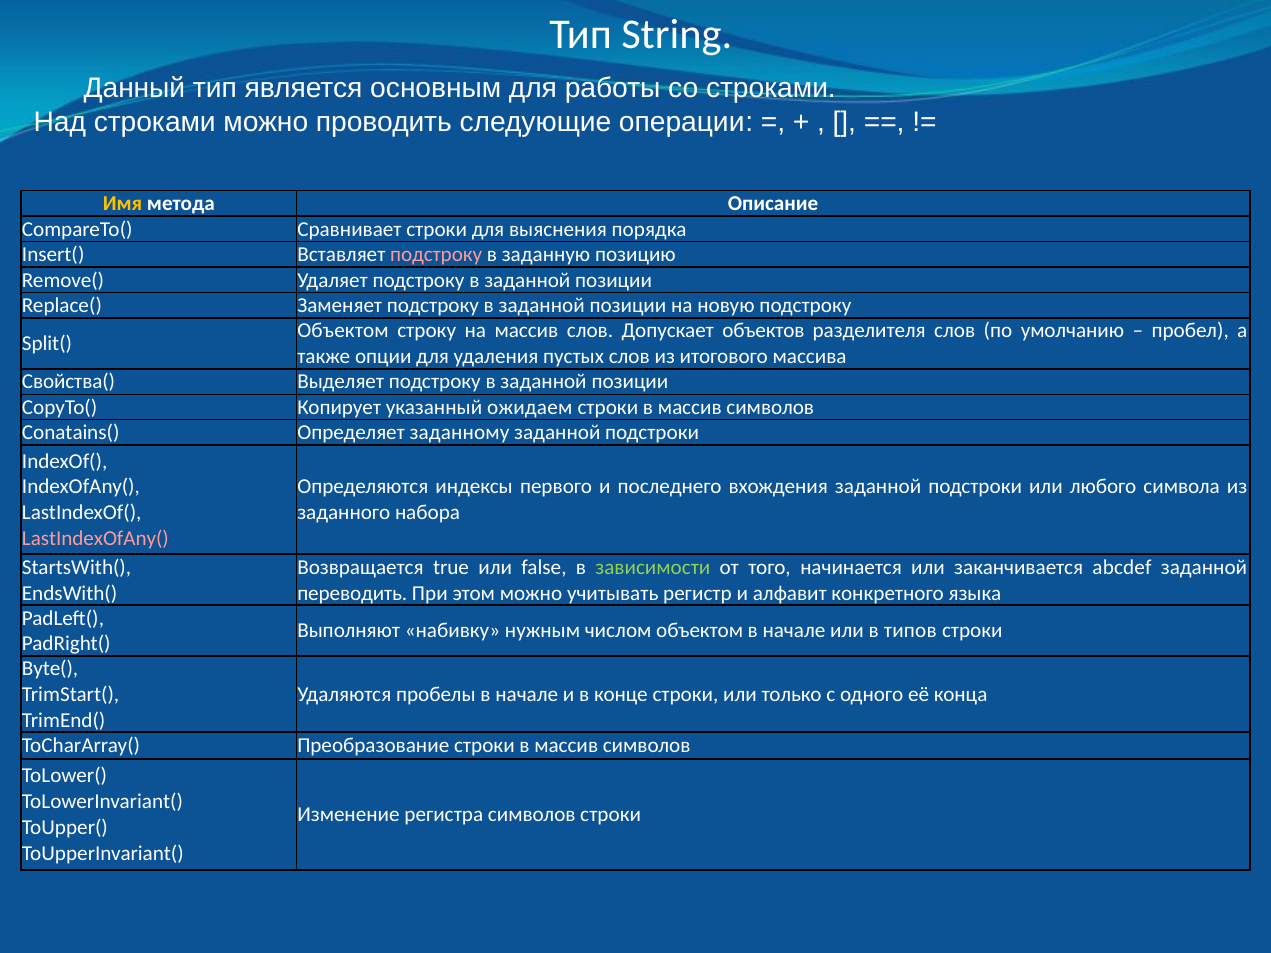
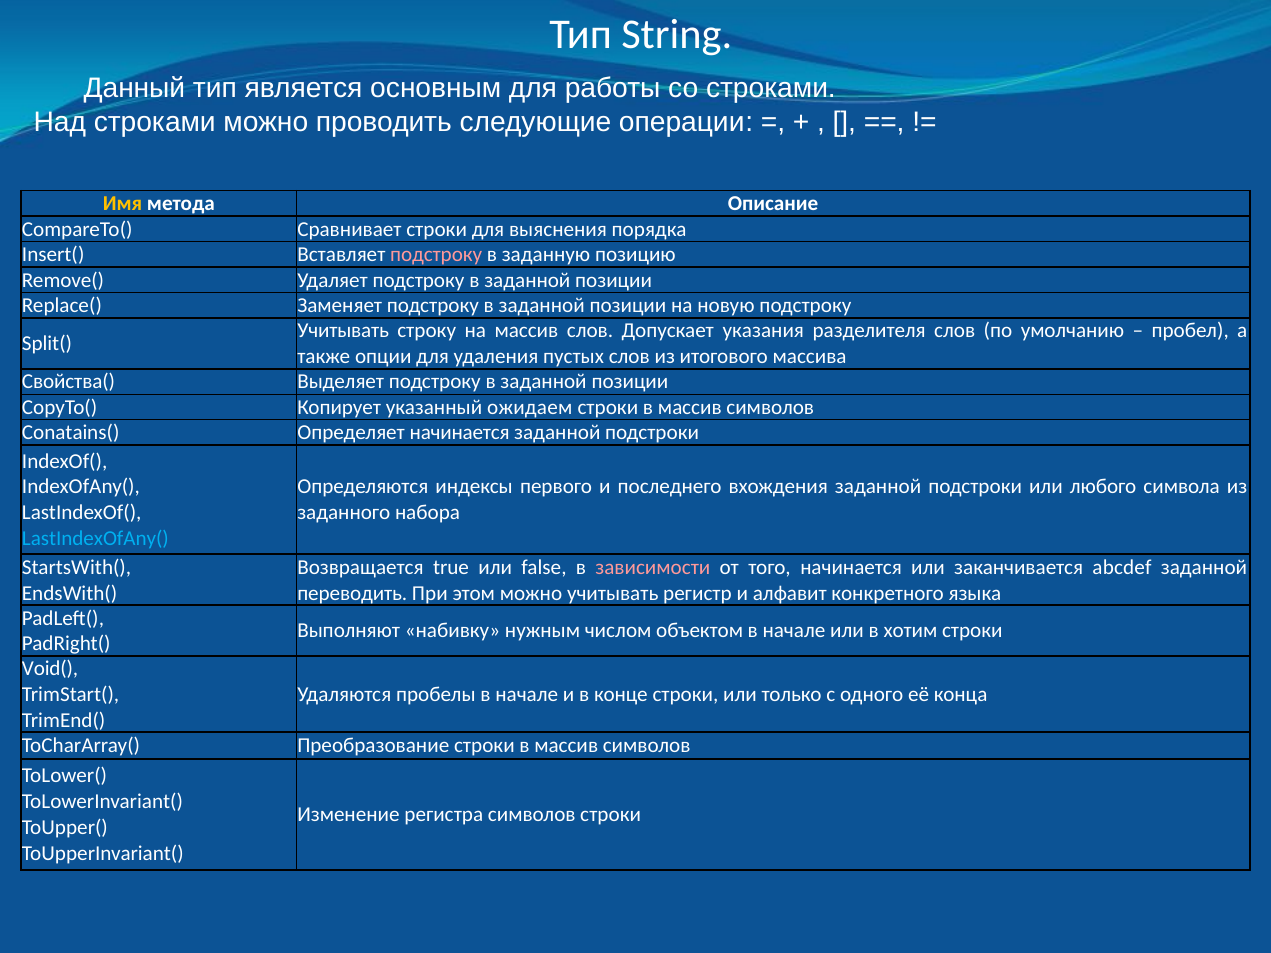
Объектом: Объектом -> Учитывать (343, 331)
объектов: объектов -> указания (763, 331)
Определяет заданному: заданному -> начинается (460, 433)
LastIndexOfAny( colour: pink -> light blue (95, 539)
зависимости colour: light green -> pink (653, 567)
типов: типов -> хотим (910, 631)
Byte(: Byte( -> Void( (50, 669)
